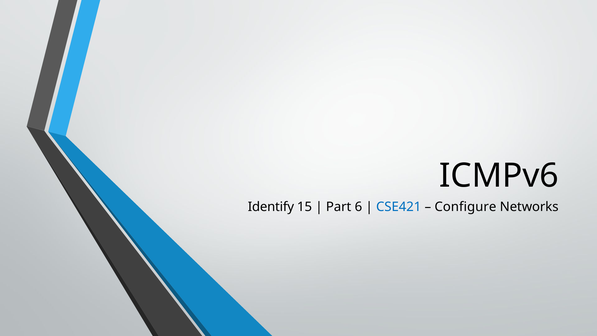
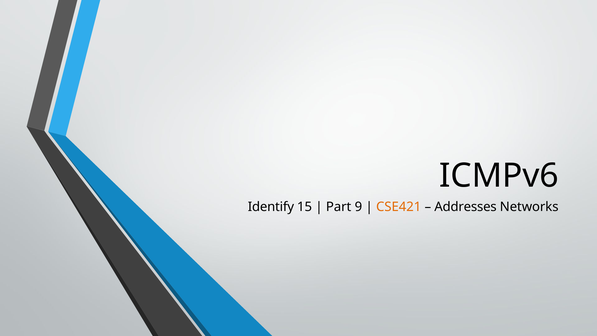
6: 6 -> 9 (358, 207)
CSE421 colour: blue -> orange (399, 207)
Configure: Configure -> Addresses (466, 207)
